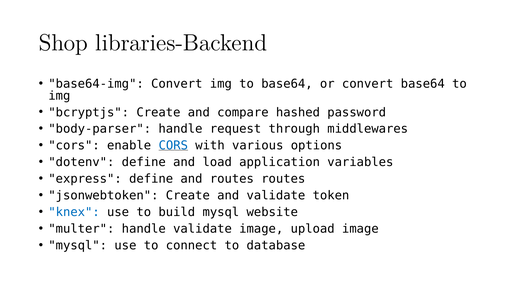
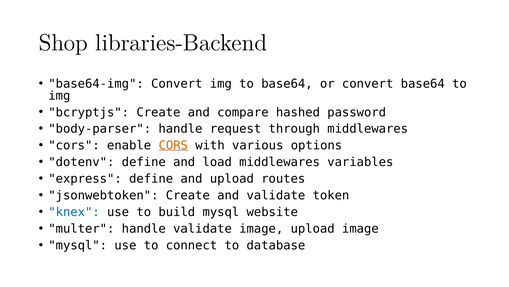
CORS colour: blue -> orange (173, 145)
load application: application -> middlewares (280, 162)
and routes: routes -> upload (232, 178)
